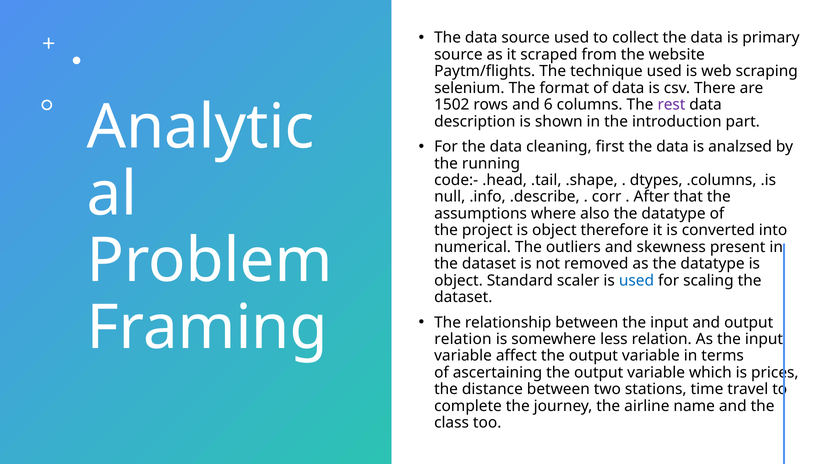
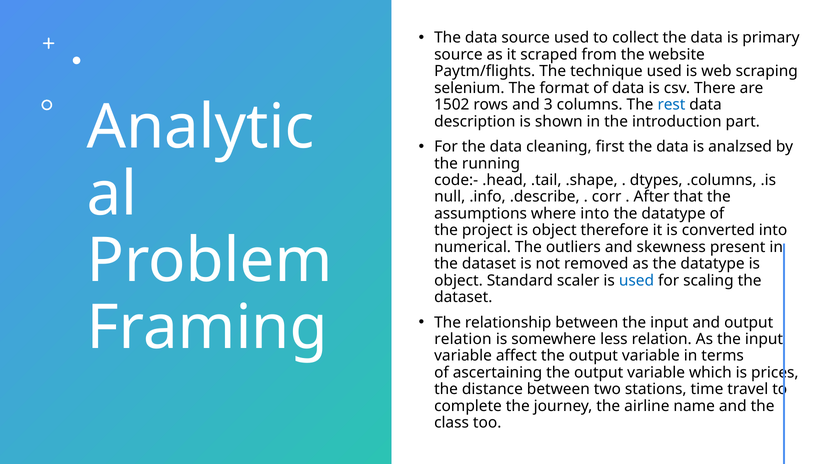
6: 6 -> 3 (548, 105)
rest colour: purple -> blue (671, 105)
where also: also -> into (595, 214)
